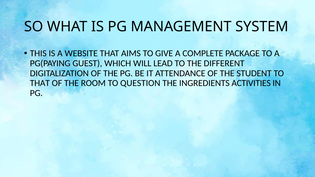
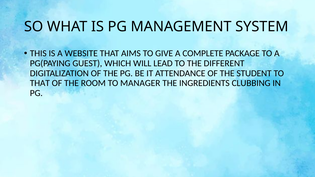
QUESTION: QUESTION -> MANAGER (140, 83)
ACTIVITIES: ACTIVITIES -> CLUBBING (251, 83)
